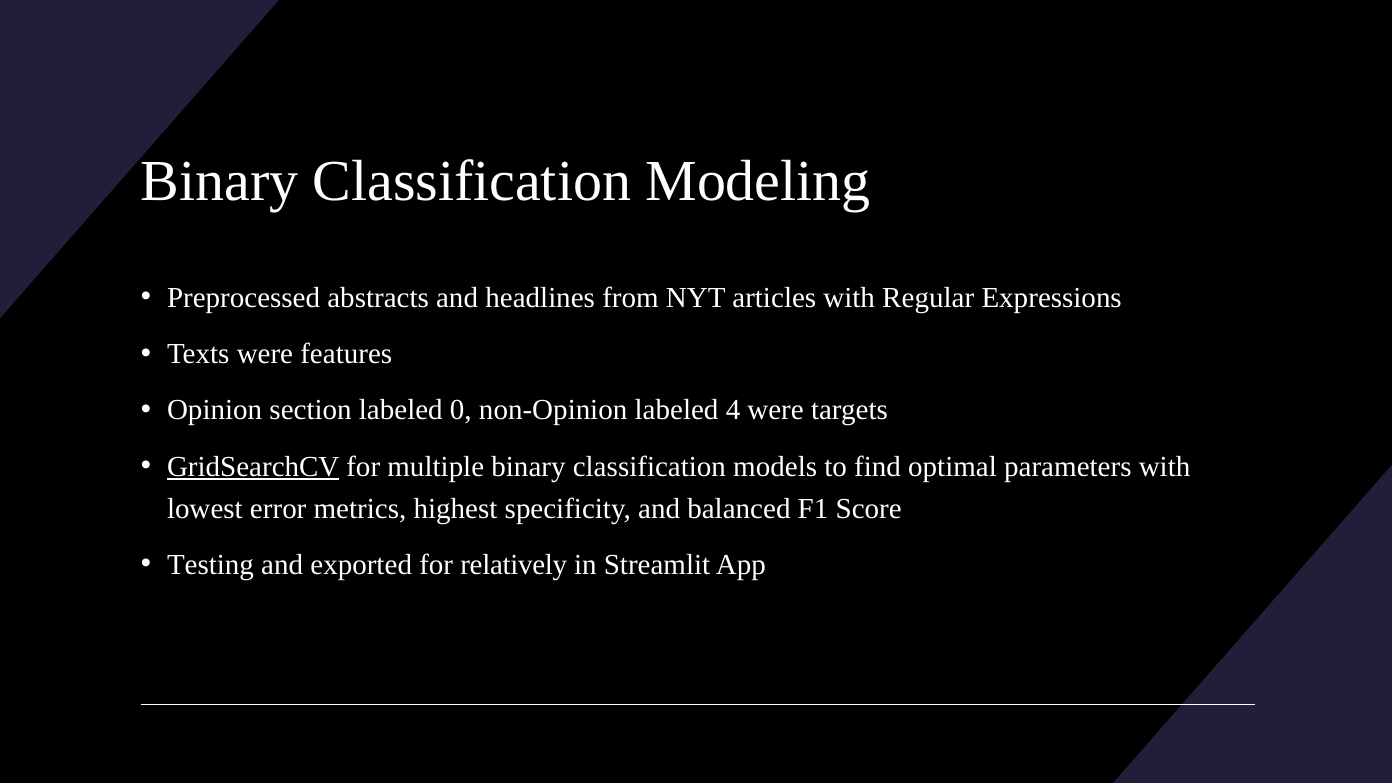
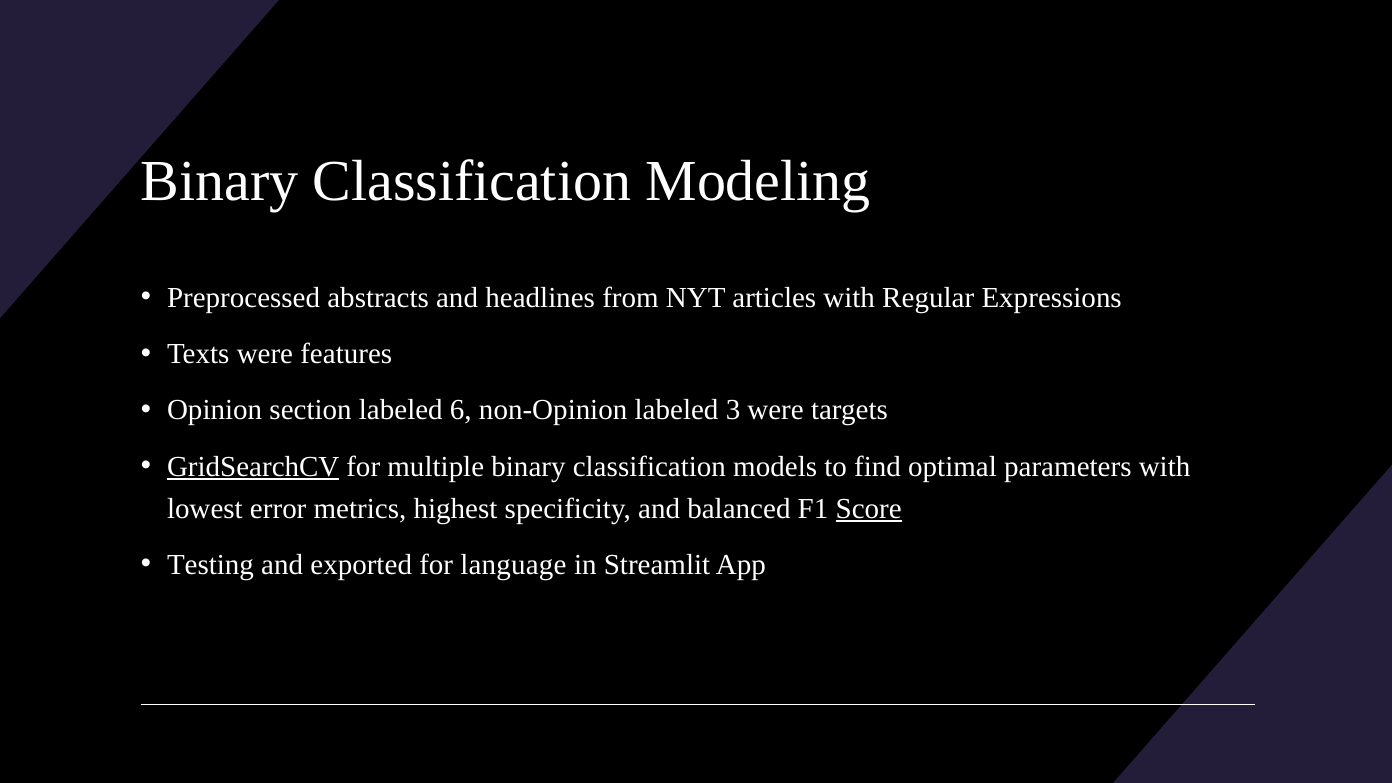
0: 0 -> 6 (461, 410)
4: 4 -> 3 (733, 410)
Score underline: none -> present (869, 508)
relatively: relatively -> language (513, 565)
